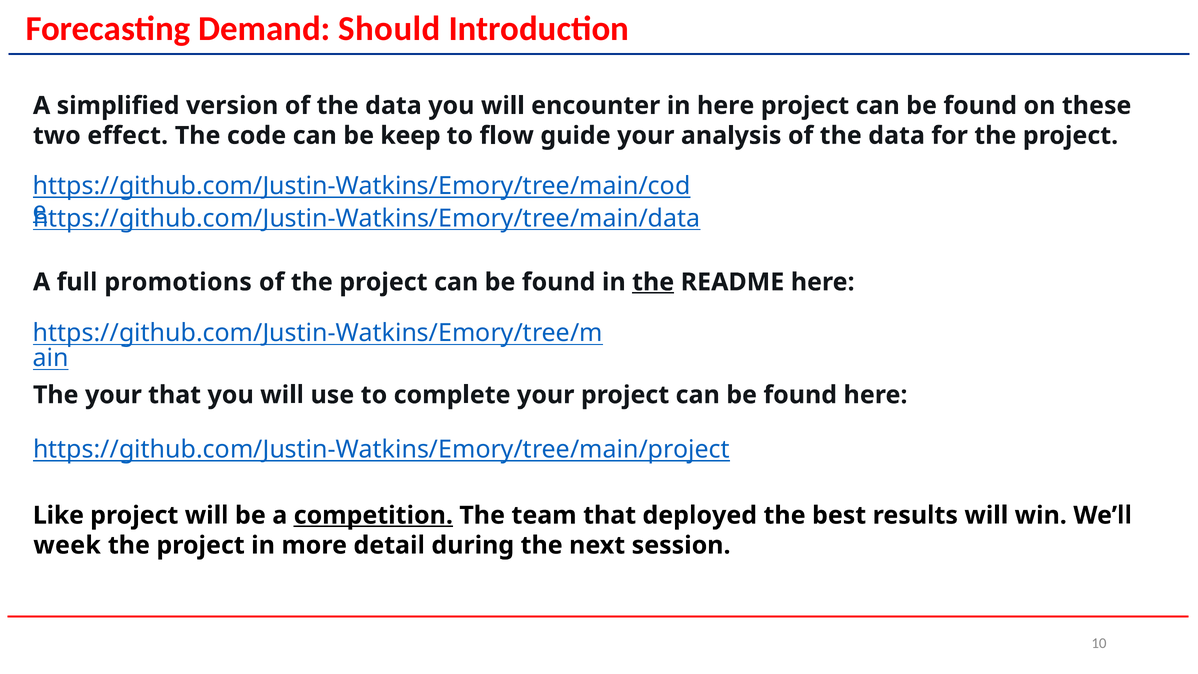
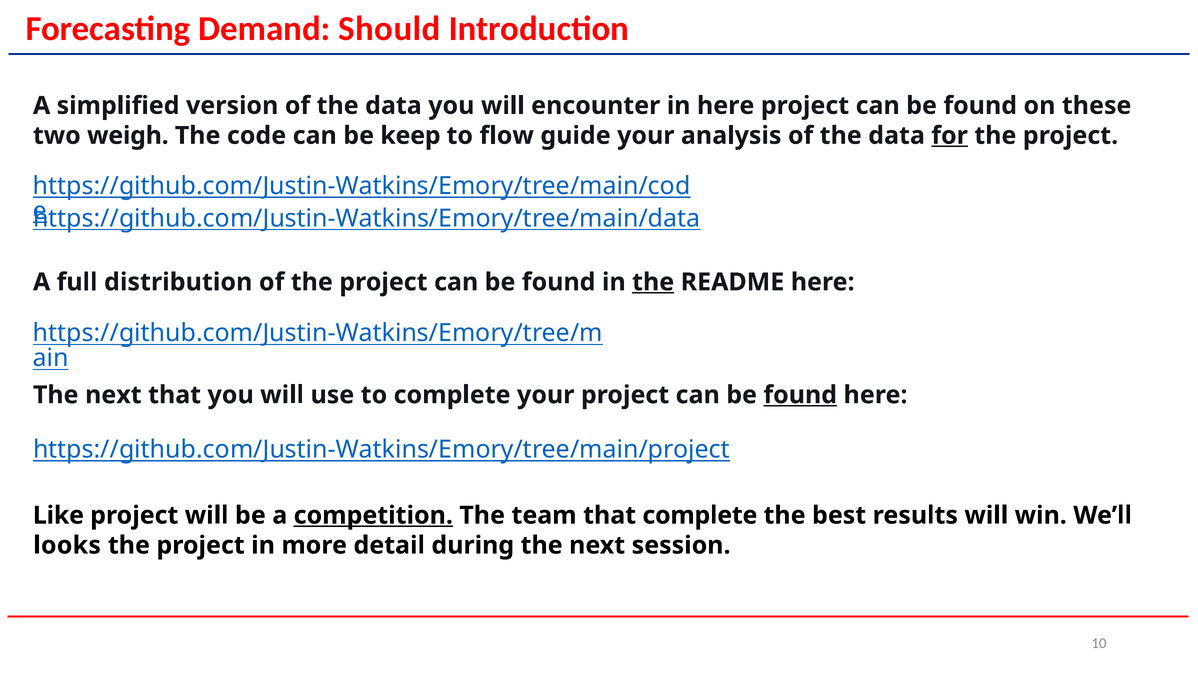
effect: effect -> weigh (128, 136)
for underline: none -> present (950, 136)
promotions: promotions -> distribution (178, 282)
your: your -> next (113, 395)
found underline: none -> present (800, 395)
that deployed: deployed -> complete (700, 515)
week: week -> looks (67, 545)
